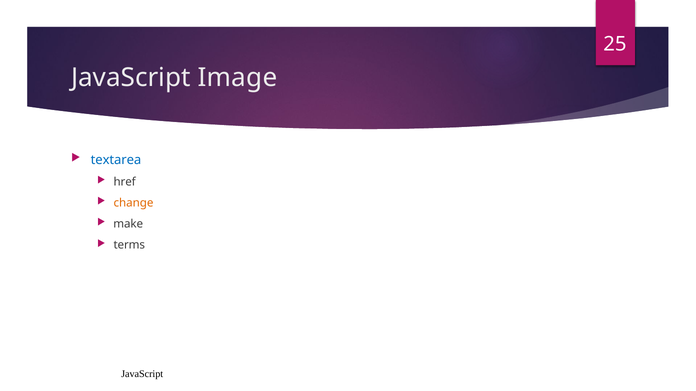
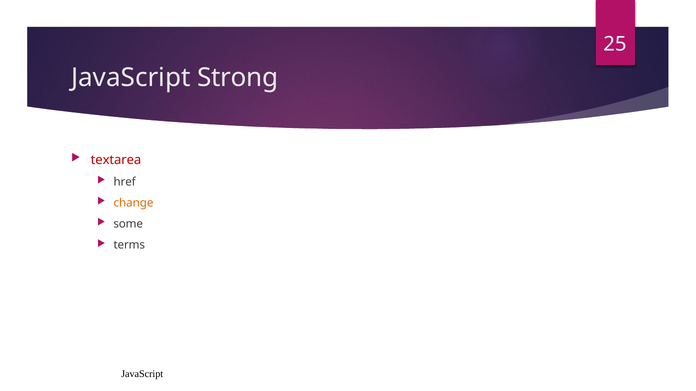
Image: Image -> Strong (238, 78)
textarea colour: blue -> red (116, 160)
make: make -> some (128, 224)
